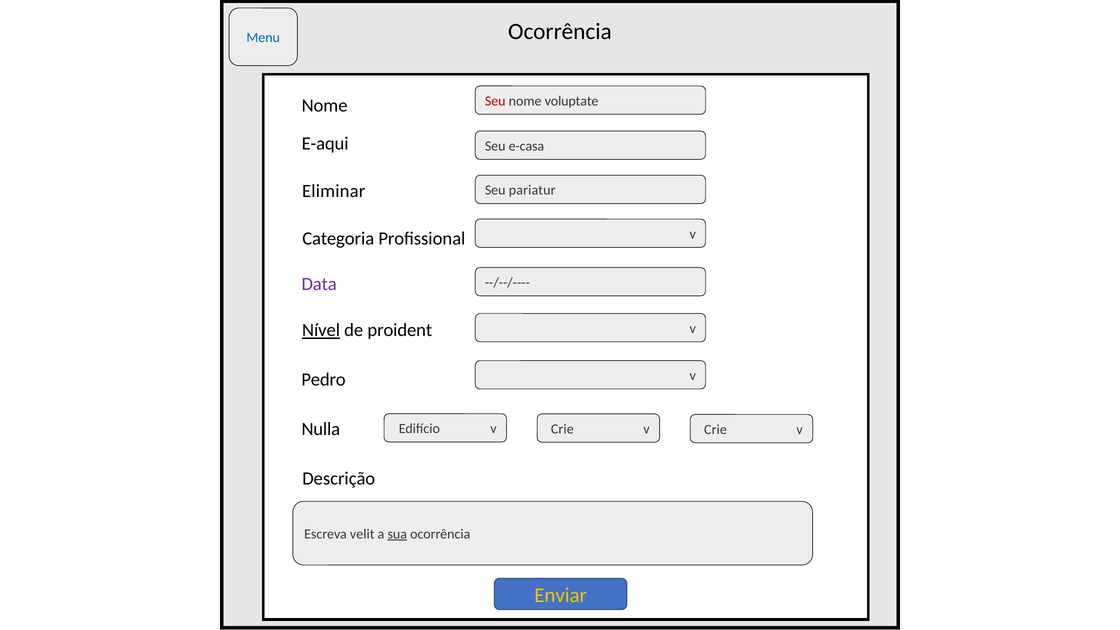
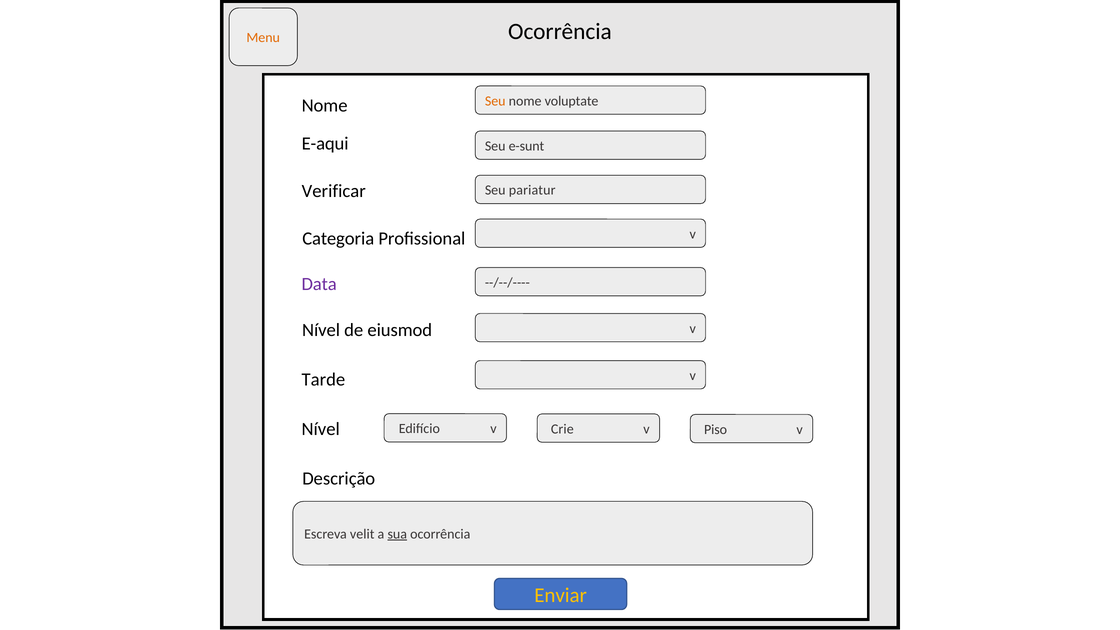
Menu colour: blue -> orange (263, 38)
Seu colour: red -> orange (495, 101)
e-casa: e-casa -> e-sunt (526, 146)
Eliminar: Eliminar -> Verificar (334, 191)
Nível underline: present -> none (321, 330)
proident: proident -> eiusmod (400, 330)
Pedro: Pedro -> Tarde (323, 380)
Nulla: Nulla -> Nível (321, 429)
Crie: Crie -> Piso (716, 430)
